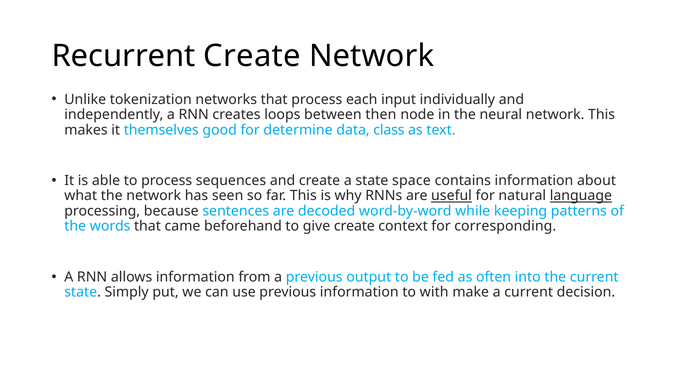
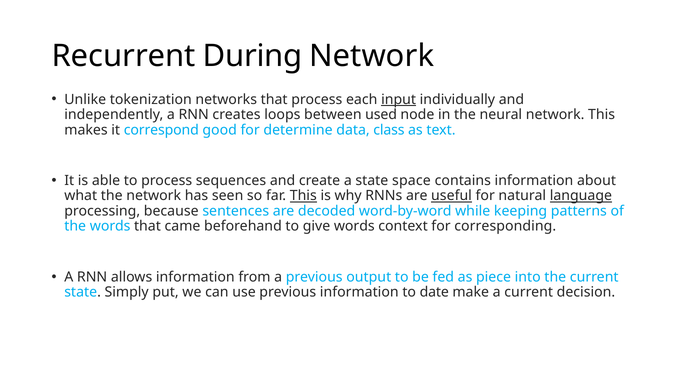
Recurrent Create: Create -> During (253, 56)
input underline: none -> present (399, 99)
then: then -> used (381, 115)
themselves: themselves -> correspond (161, 130)
This underline: none -> present (303, 196)
give create: create -> words (354, 226)
often: often -> piece (494, 277)
with: with -> date (434, 292)
